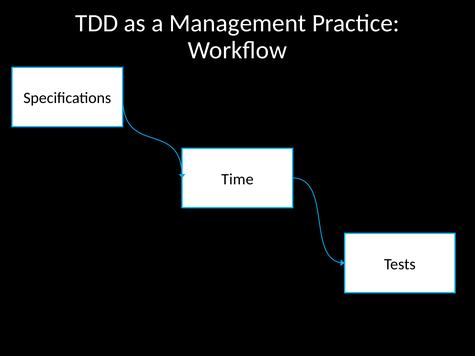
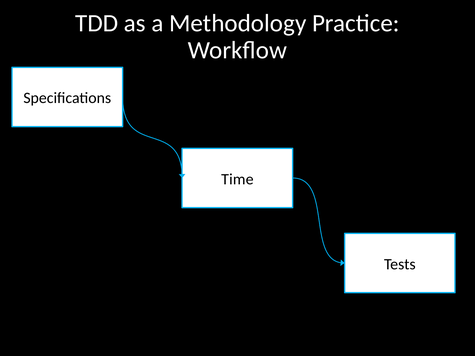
Management: Management -> Methodology (238, 23)
